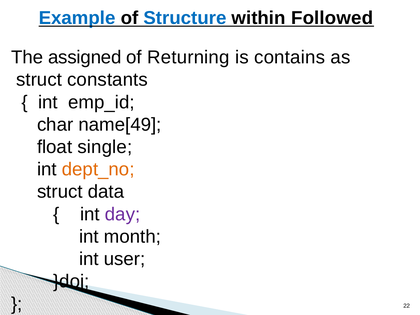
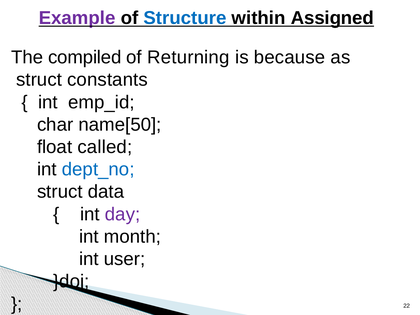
Example colour: blue -> purple (77, 18)
Followed: Followed -> Assigned (332, 18)
assigned: assigned -> compiled (85, 57)
contains: contains -> because (290, 57)
name[49: name[49 -> name[50 (120, 125)
single: single -> called (105, 147)
dept_no colour: orange -> blue (98, 169)
